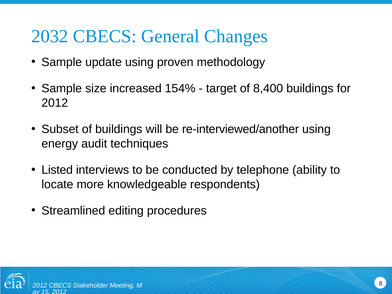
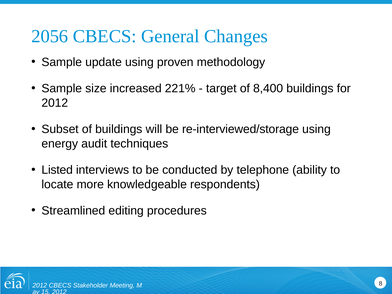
2032: 2032 -> 2056 (50, 36)
154%: 154% -> 221% (180, 89)
re-interviewed/another: re-interviewed/another -> re-interviewed/storage (241, 129)
